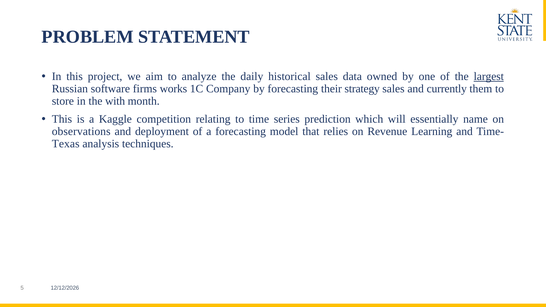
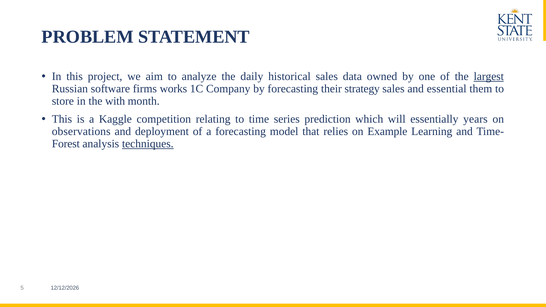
currently: currently -> essential (447, 89)
name: name -> years (475, 119)
Revenue: Revenue -> Example (387, 131)
Texas: Texas -> Forest (66, 144)
techniques underline: none -> present (148, 144)
